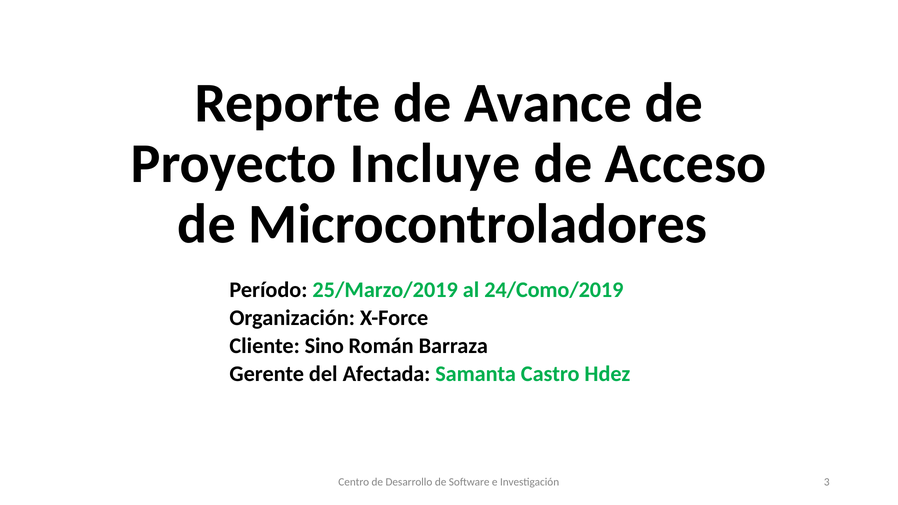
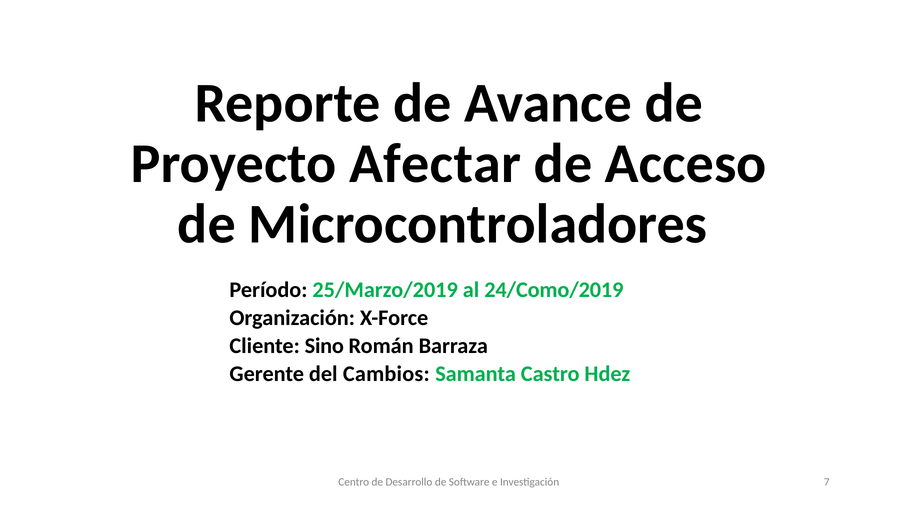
Incluye: Incluye -> Afectar (435, 164)
Afectada: Afectada -> Cambios (386, 374)
3: 3 -> 7 (827, 482)
